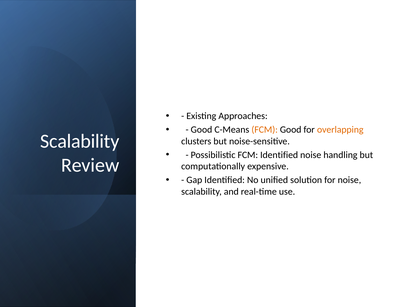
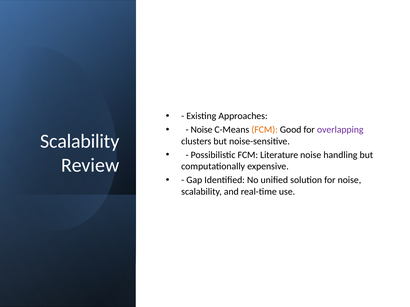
Good: Good -> Noise (202, 130)
overlapping colour: orange -> purple (340, 130)
FCM Identified: Identified -> Literature (279, 155)
